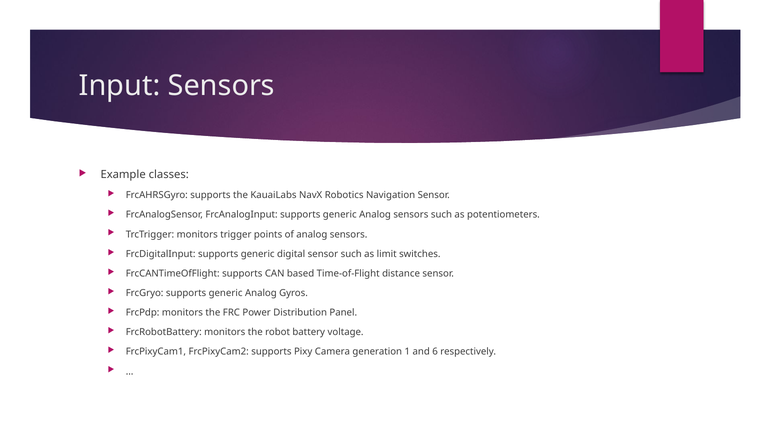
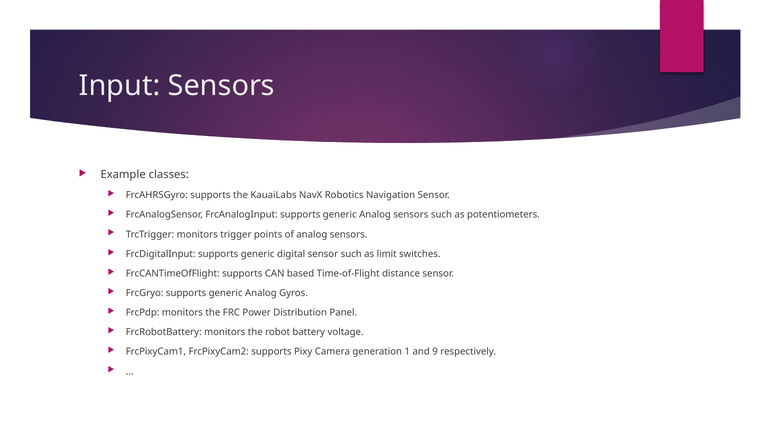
6: 6 -> 9 (435, 352)
